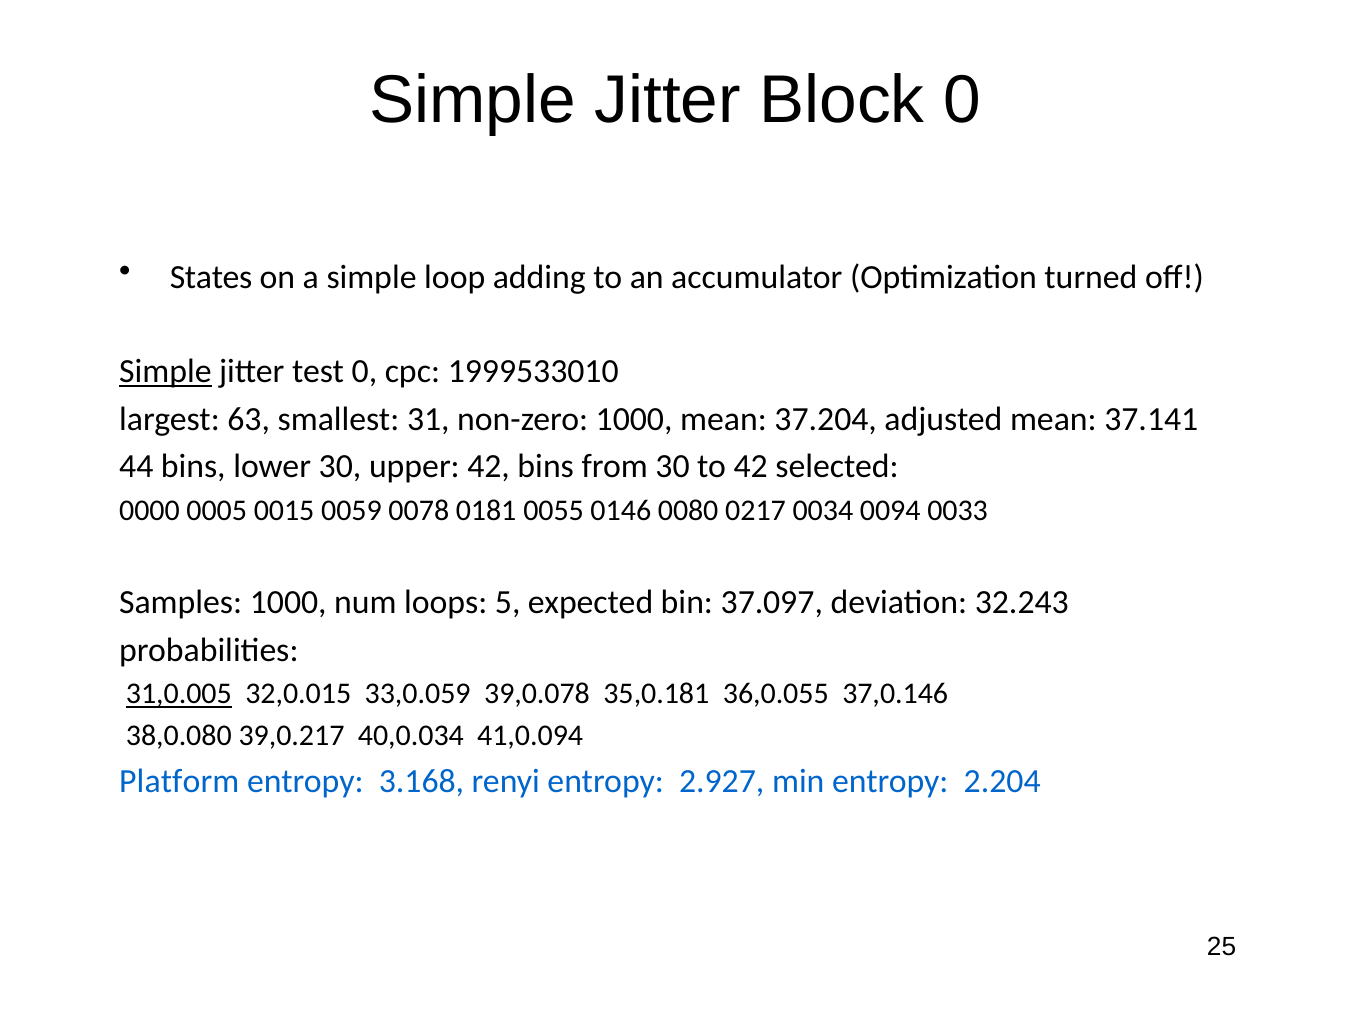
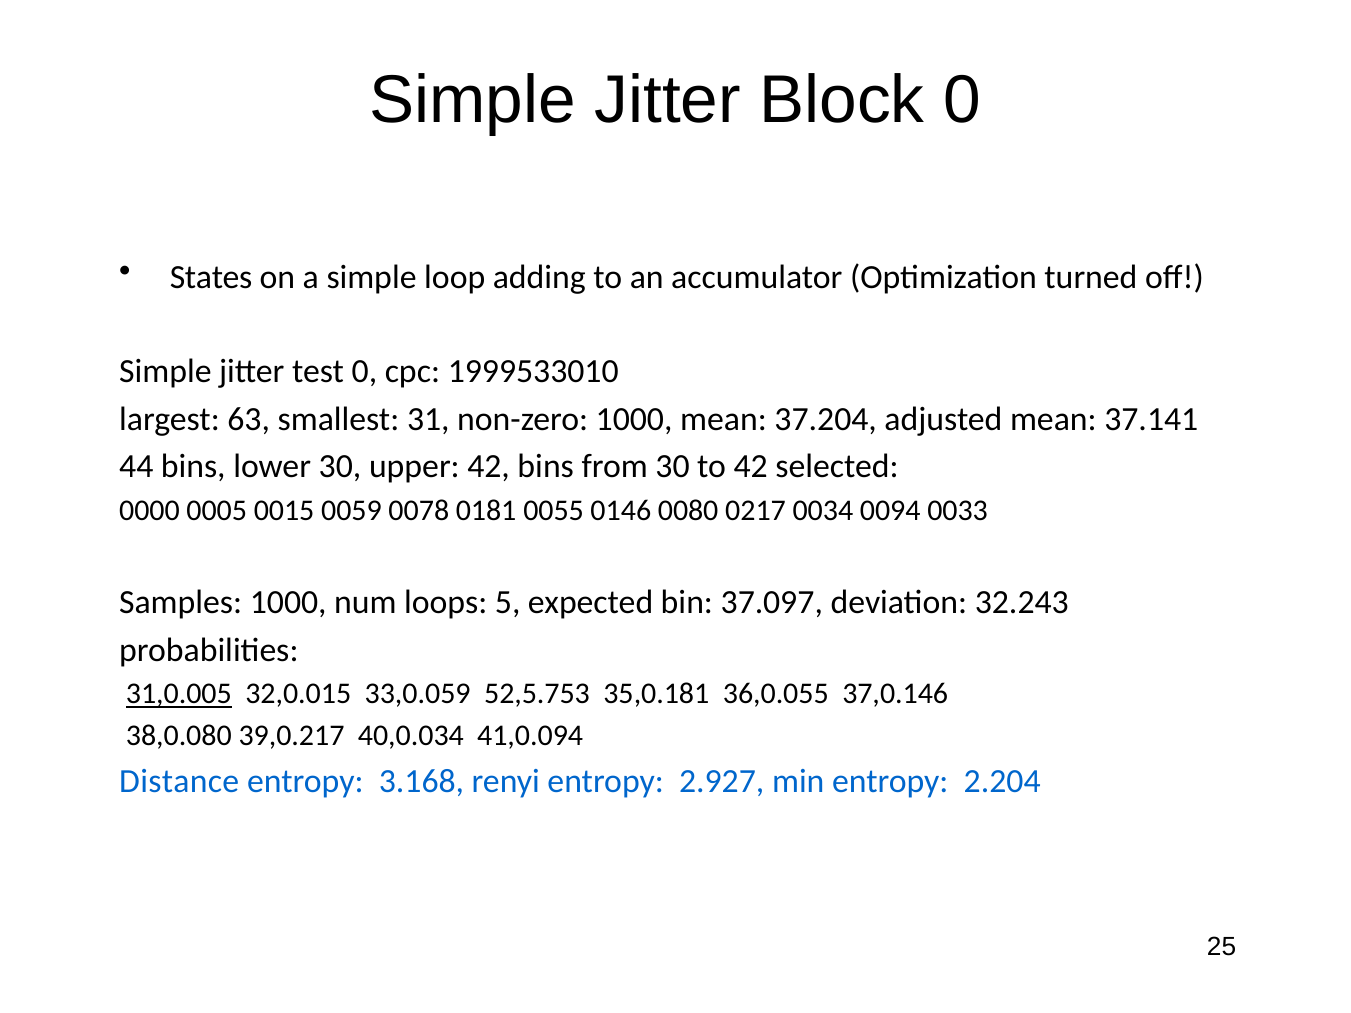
Simple underline: present -> none (165, 372)
39,0.078: 39,0.078 -> 52,5.753 (537, 694)
Platform: Platform -> Distance (179, 781)
